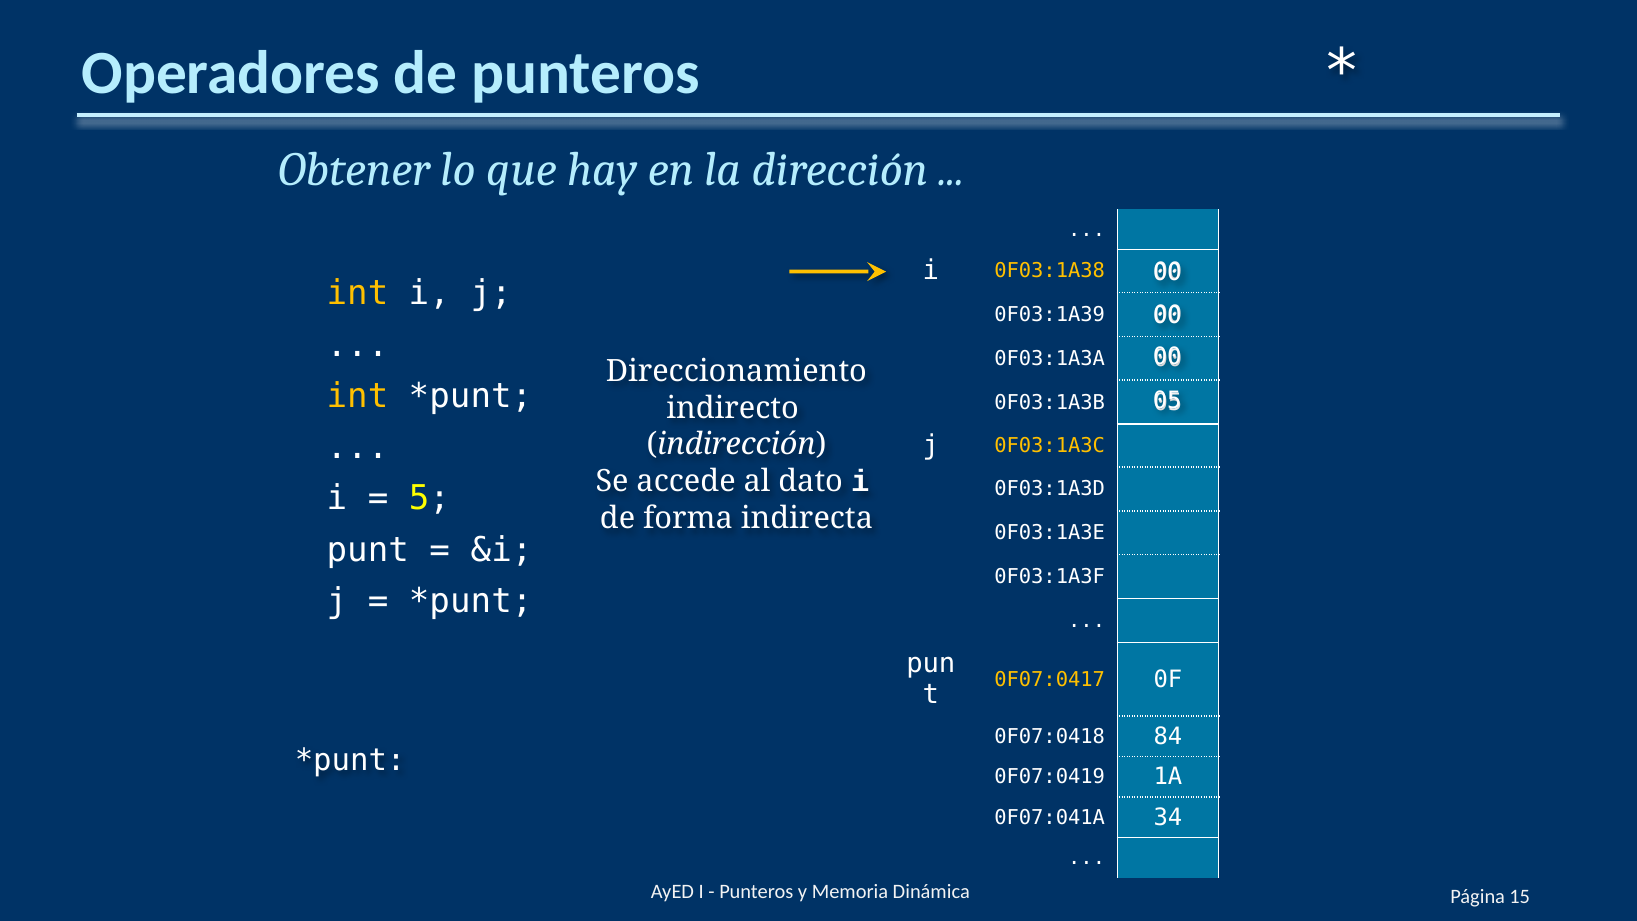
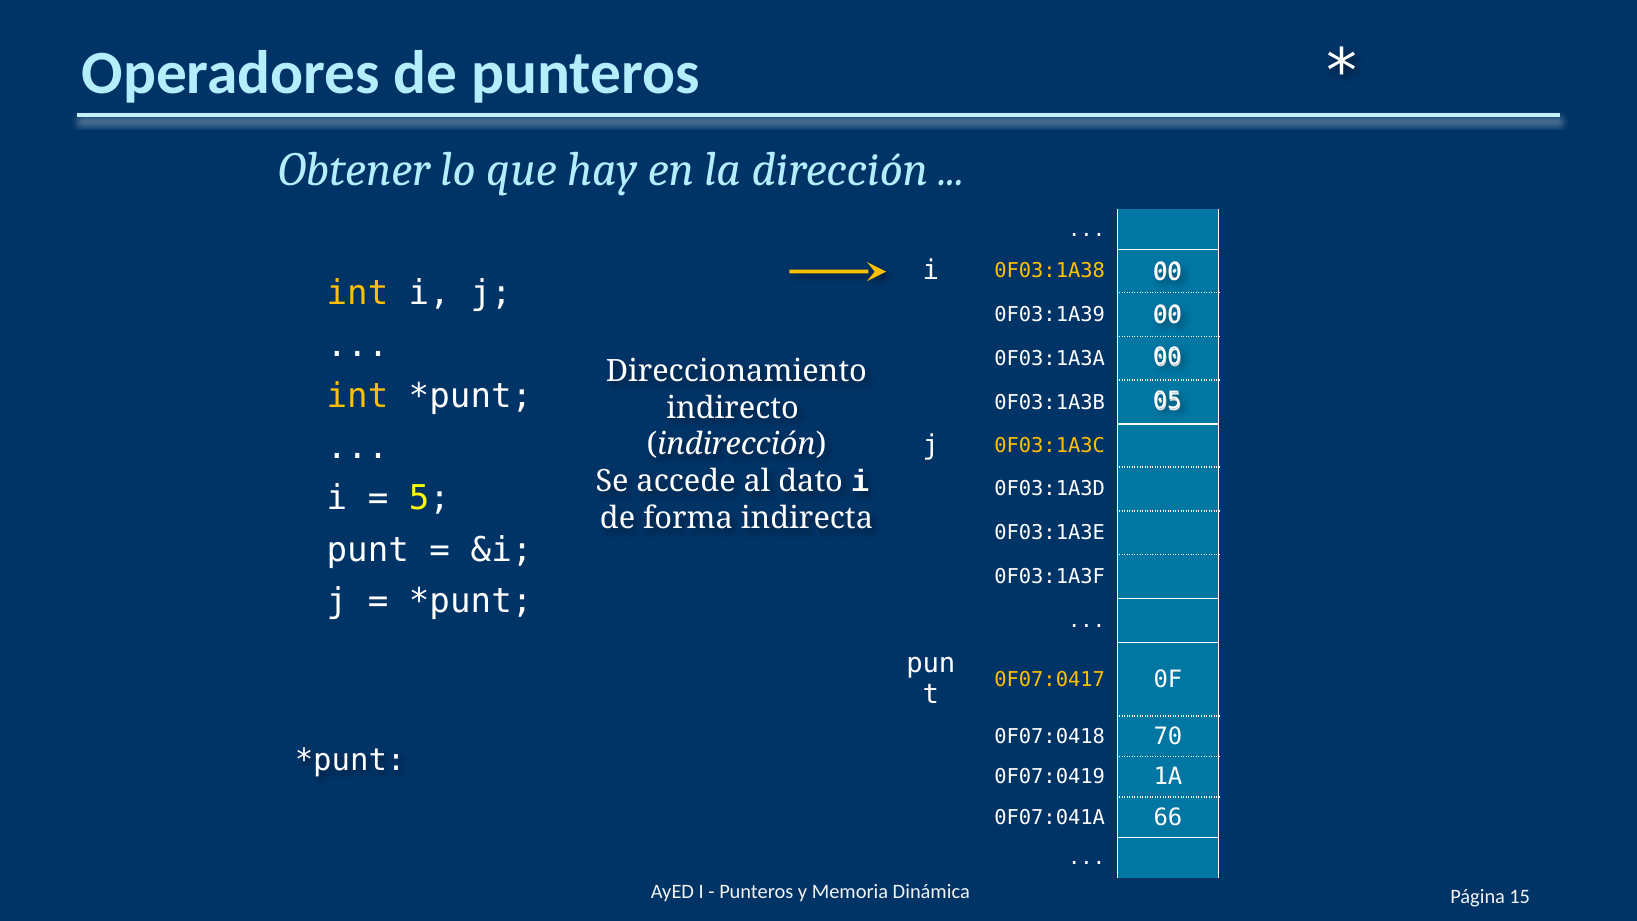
84: 84 -> 70 (1168, 737)
34: 34 -> 66 (1168, 817)
